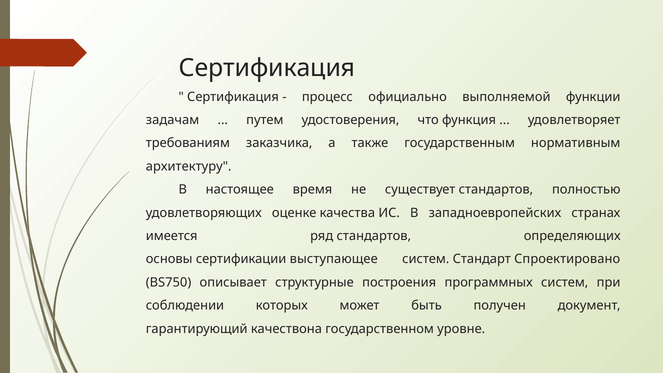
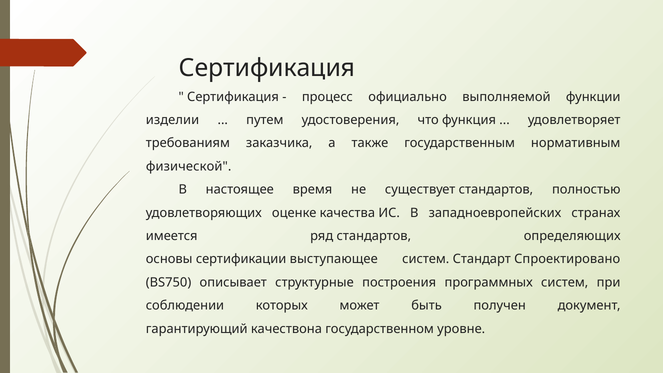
задачам: задачам -> изделии (173, 120)
архитектуру: архитектуру -> физической (189, 166)
